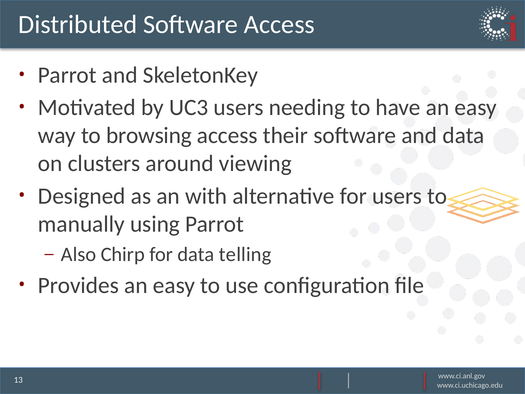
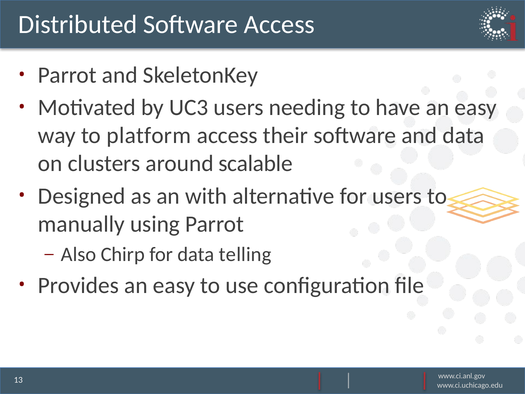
browsing: browsing -> platform (149, 135)
viewing: viewing -> scalable (256, 164)
